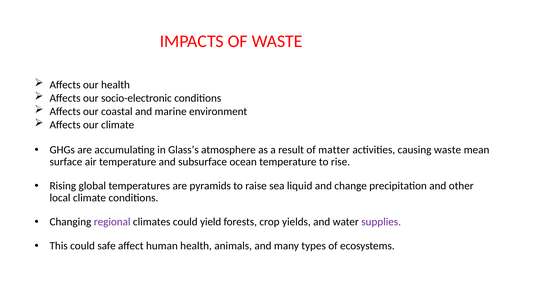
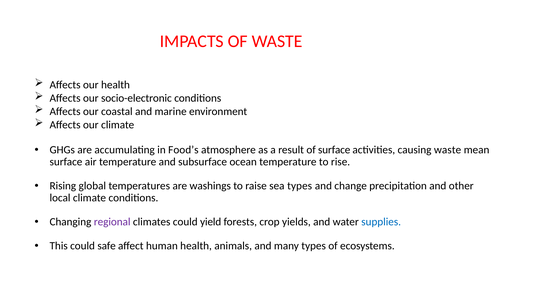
Glass’s: Glass’s -> Food’s (183, 150)
of matter: matter -> surface (334, 150)
pyramids: pyramids -> washings (210, 186)
sea liquid: liquid -> types (300, 186)
supplies colour: purple -> blue (381, 222)
